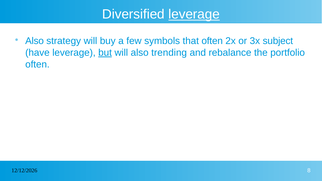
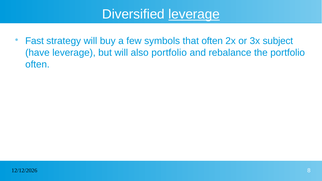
Also: Also -> Fast (35, 41)
but underline: present -> none (105, 53)
also trending: trending -> portfolio (169, 53)
